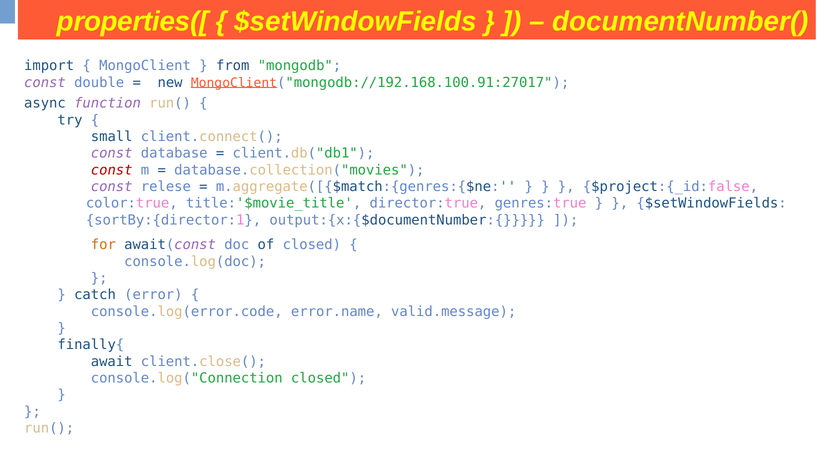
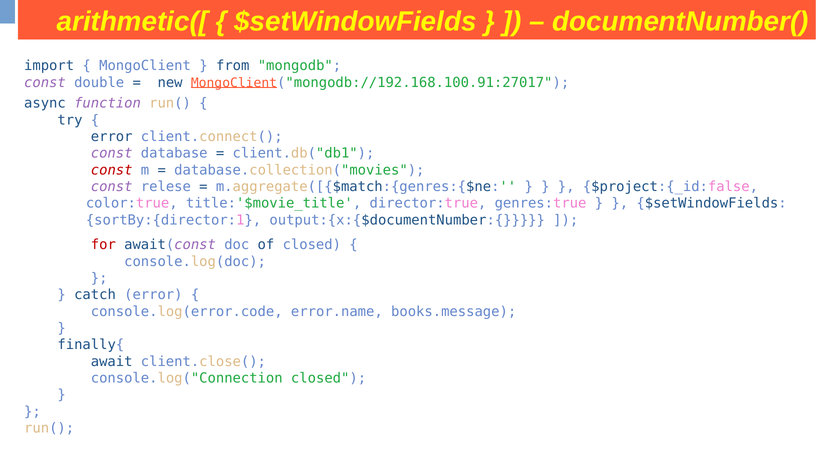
properties([: properties([ -> arithmetic([ (132, 22)
small: small -> error (112, 137)
for colour: orange -> red (103, 245)
valid.message: valid.message -> books.message (454, 312)
